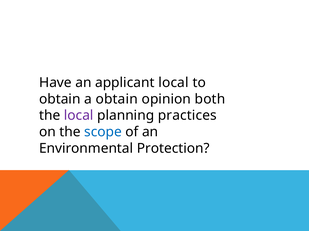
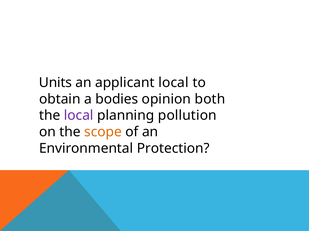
Have: Have -> Units (55, 83)
a obtain: obtain -> bodies (117, 99)
practices: practices -> pollution (187, 116)
scope colour: blue -> orange (103, 132)
